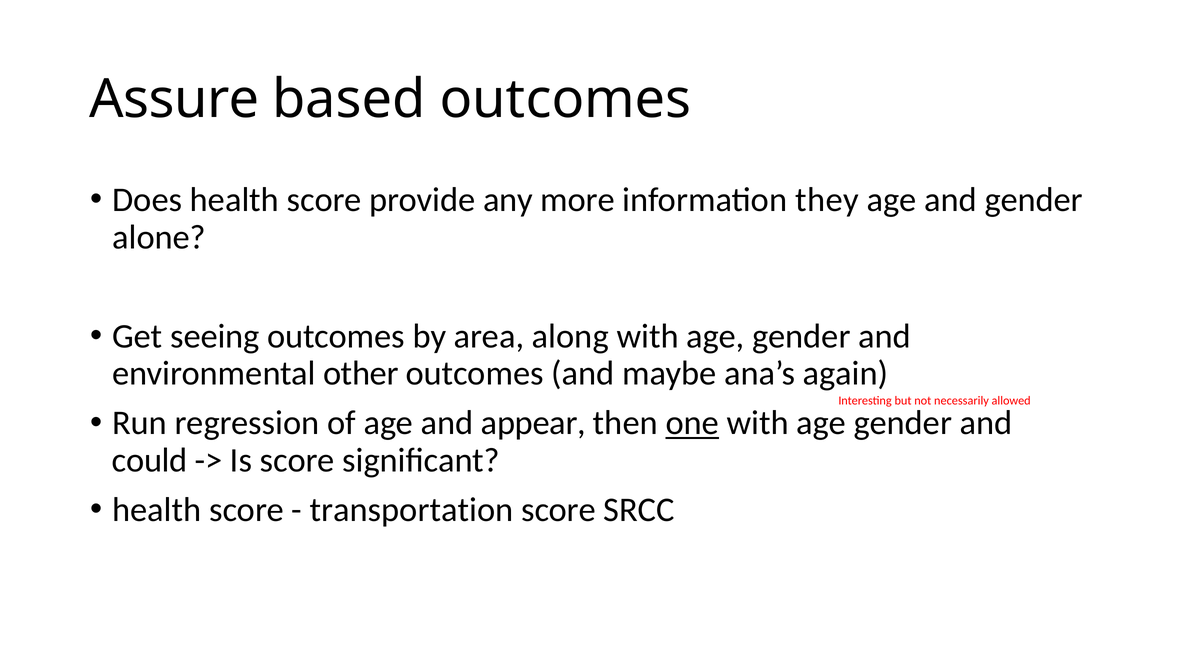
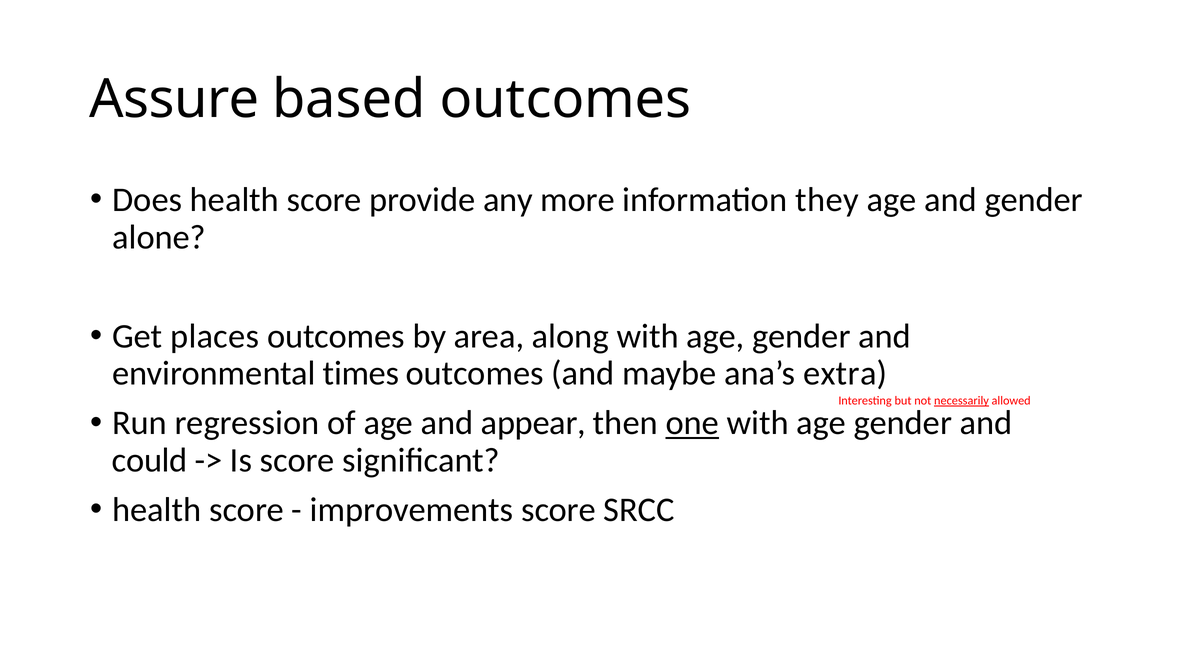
seeing: seeing -> places (215, 336)
other: other -> times (361, 373)
again: again -> extra (845, 373)
necessarily underline: none -> present (961, 401)
transportation: transportation -> improvements (412, 510)
